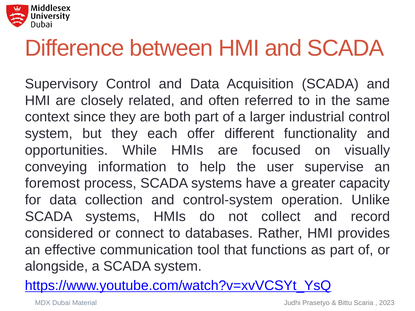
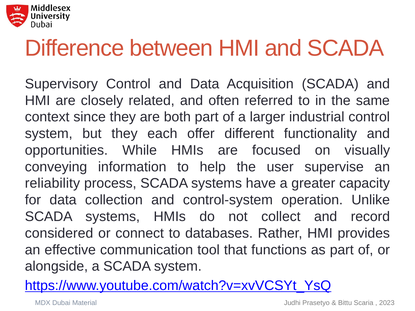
foremost: foremost -> reliability (52, 184)
